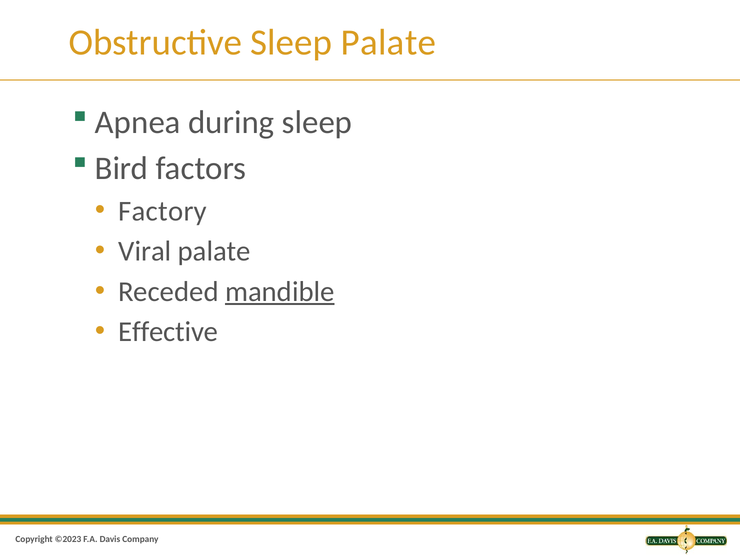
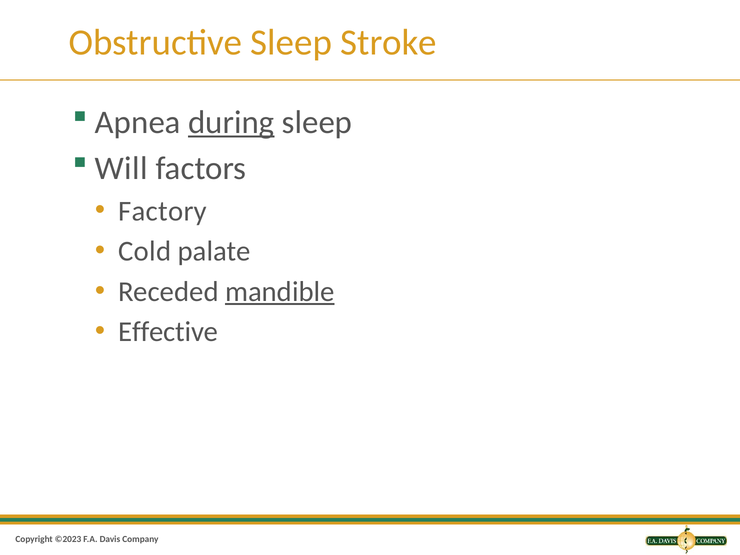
Sleep Palate: Palate -> Stroke (389, 43)
during underline: none -> present (231, 122)
Bird: Bird -> Will (121, 169)
Viral: Viral -> Cold (145, 251)
